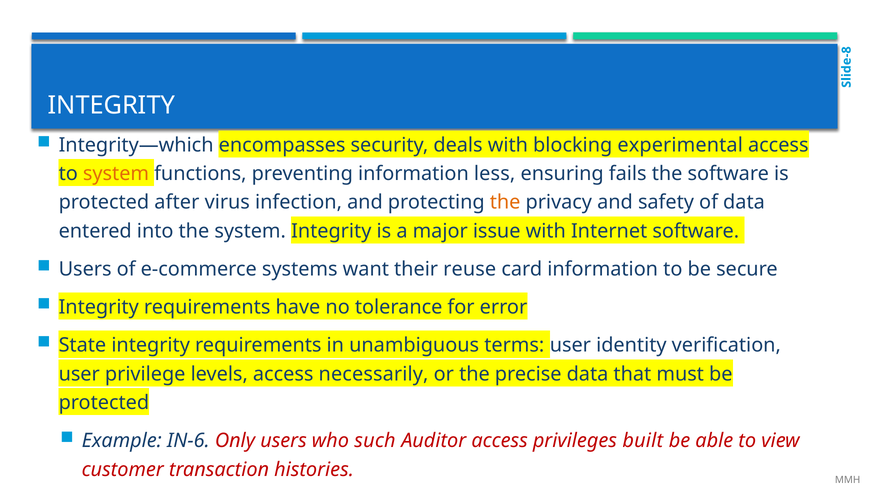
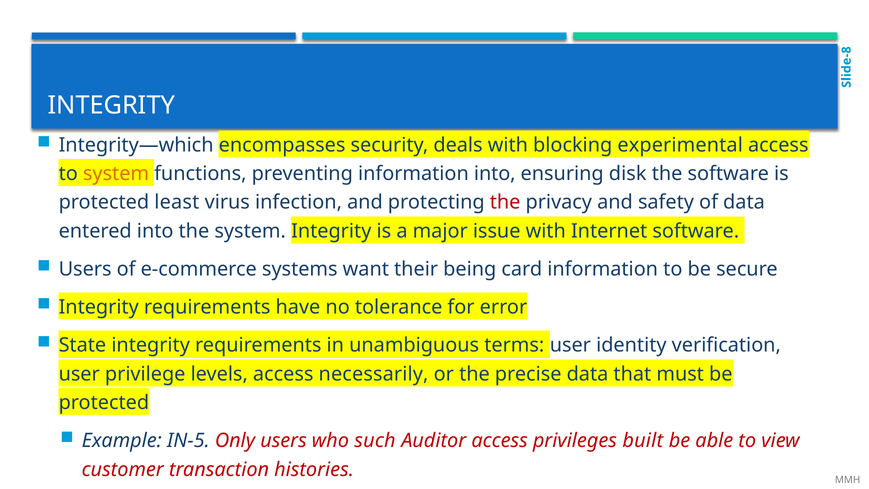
information less: less -> into (495, 174)
fails: fails -> disk (628, 174)
after: after -> least (177, 202)
the colour: orange -> red (505, 202)
reuse: reuse -> being (470, 269)
IN-6: IN-6 -> IN-5 (188, 441)
